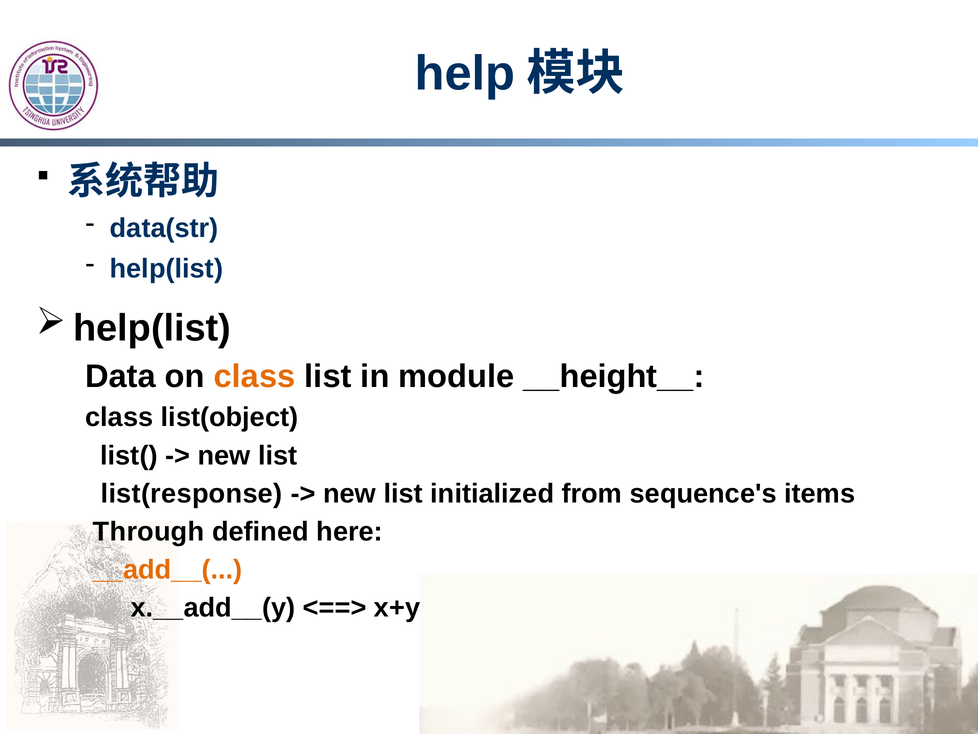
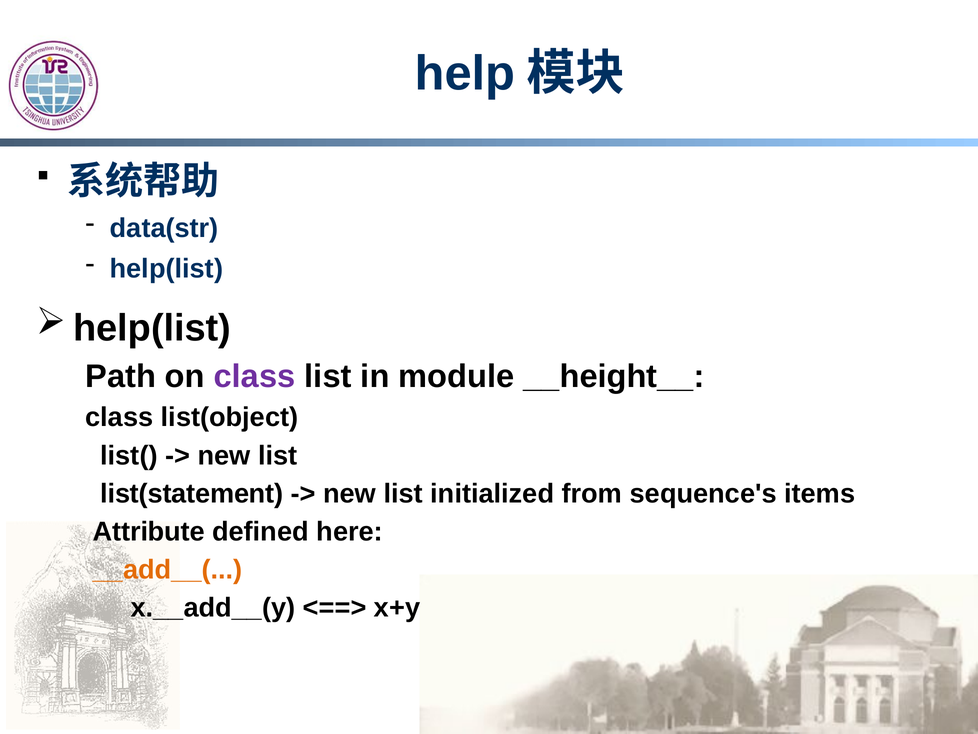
Data: Data -> Path (121, 376)
class colour: orange -> purple (255, 376)
list(response: list(response -> list(statement (192, 493)
Through: Through -> Attribute (149, 531)
